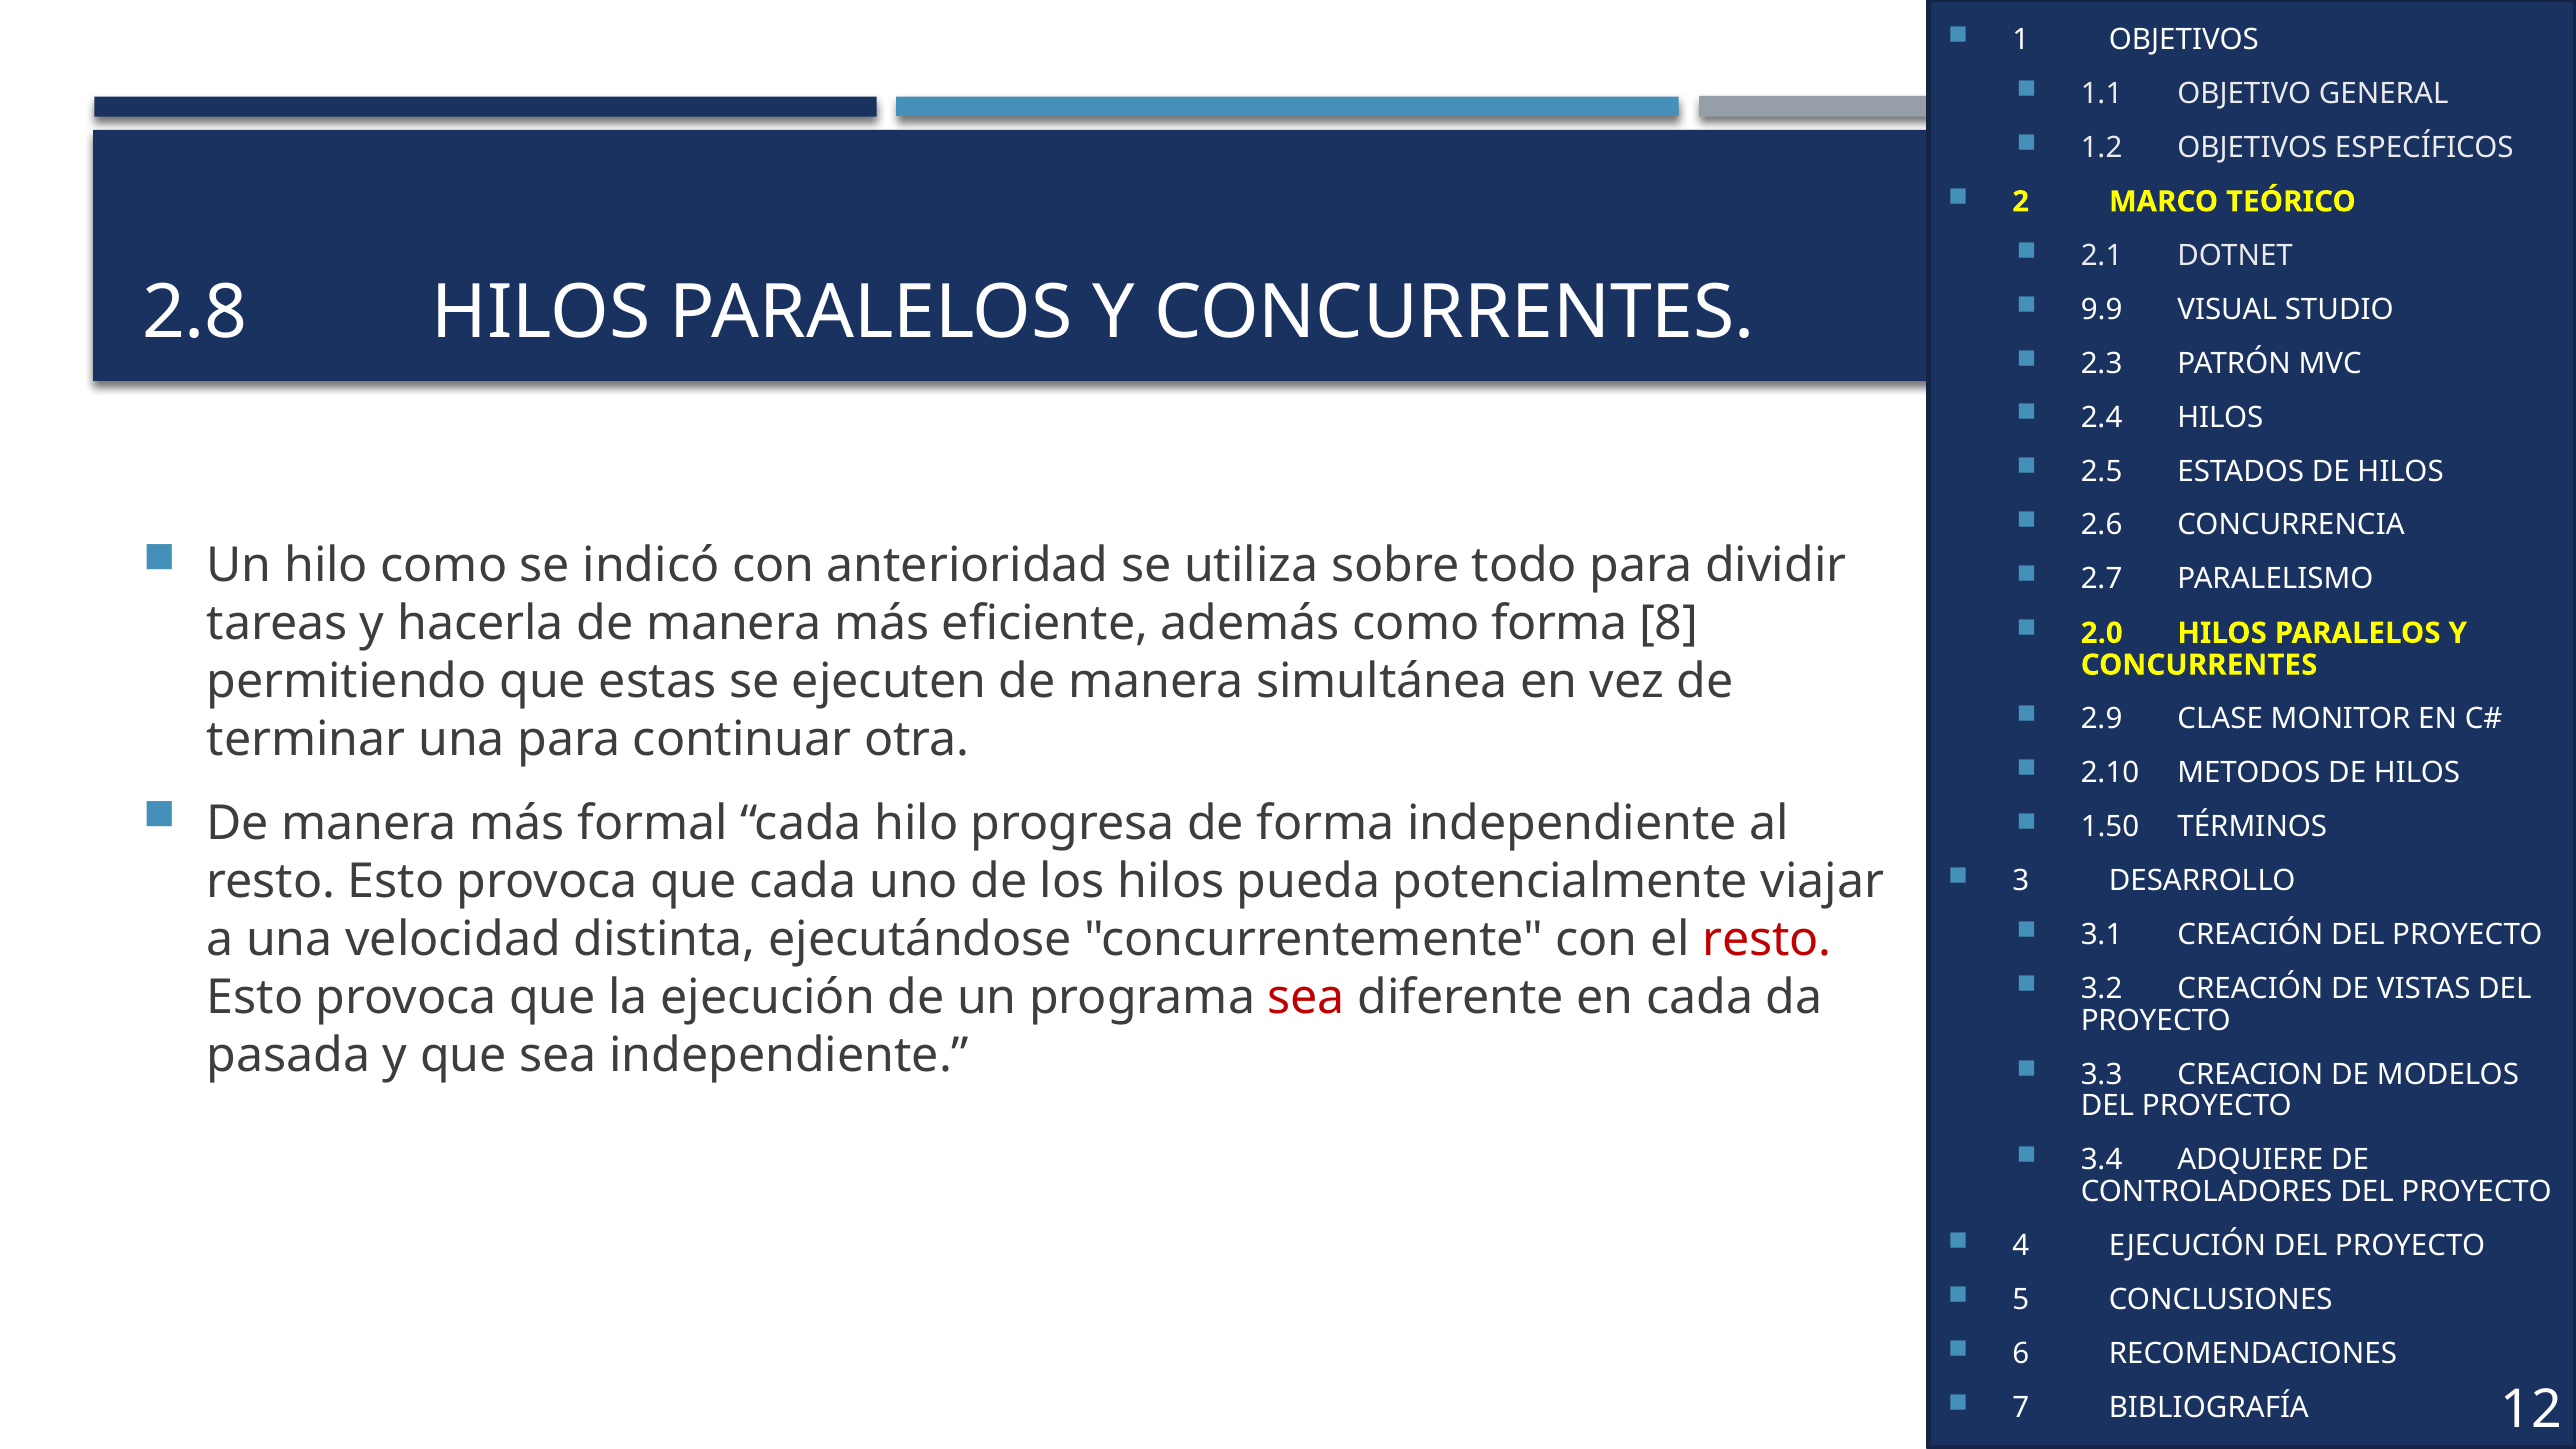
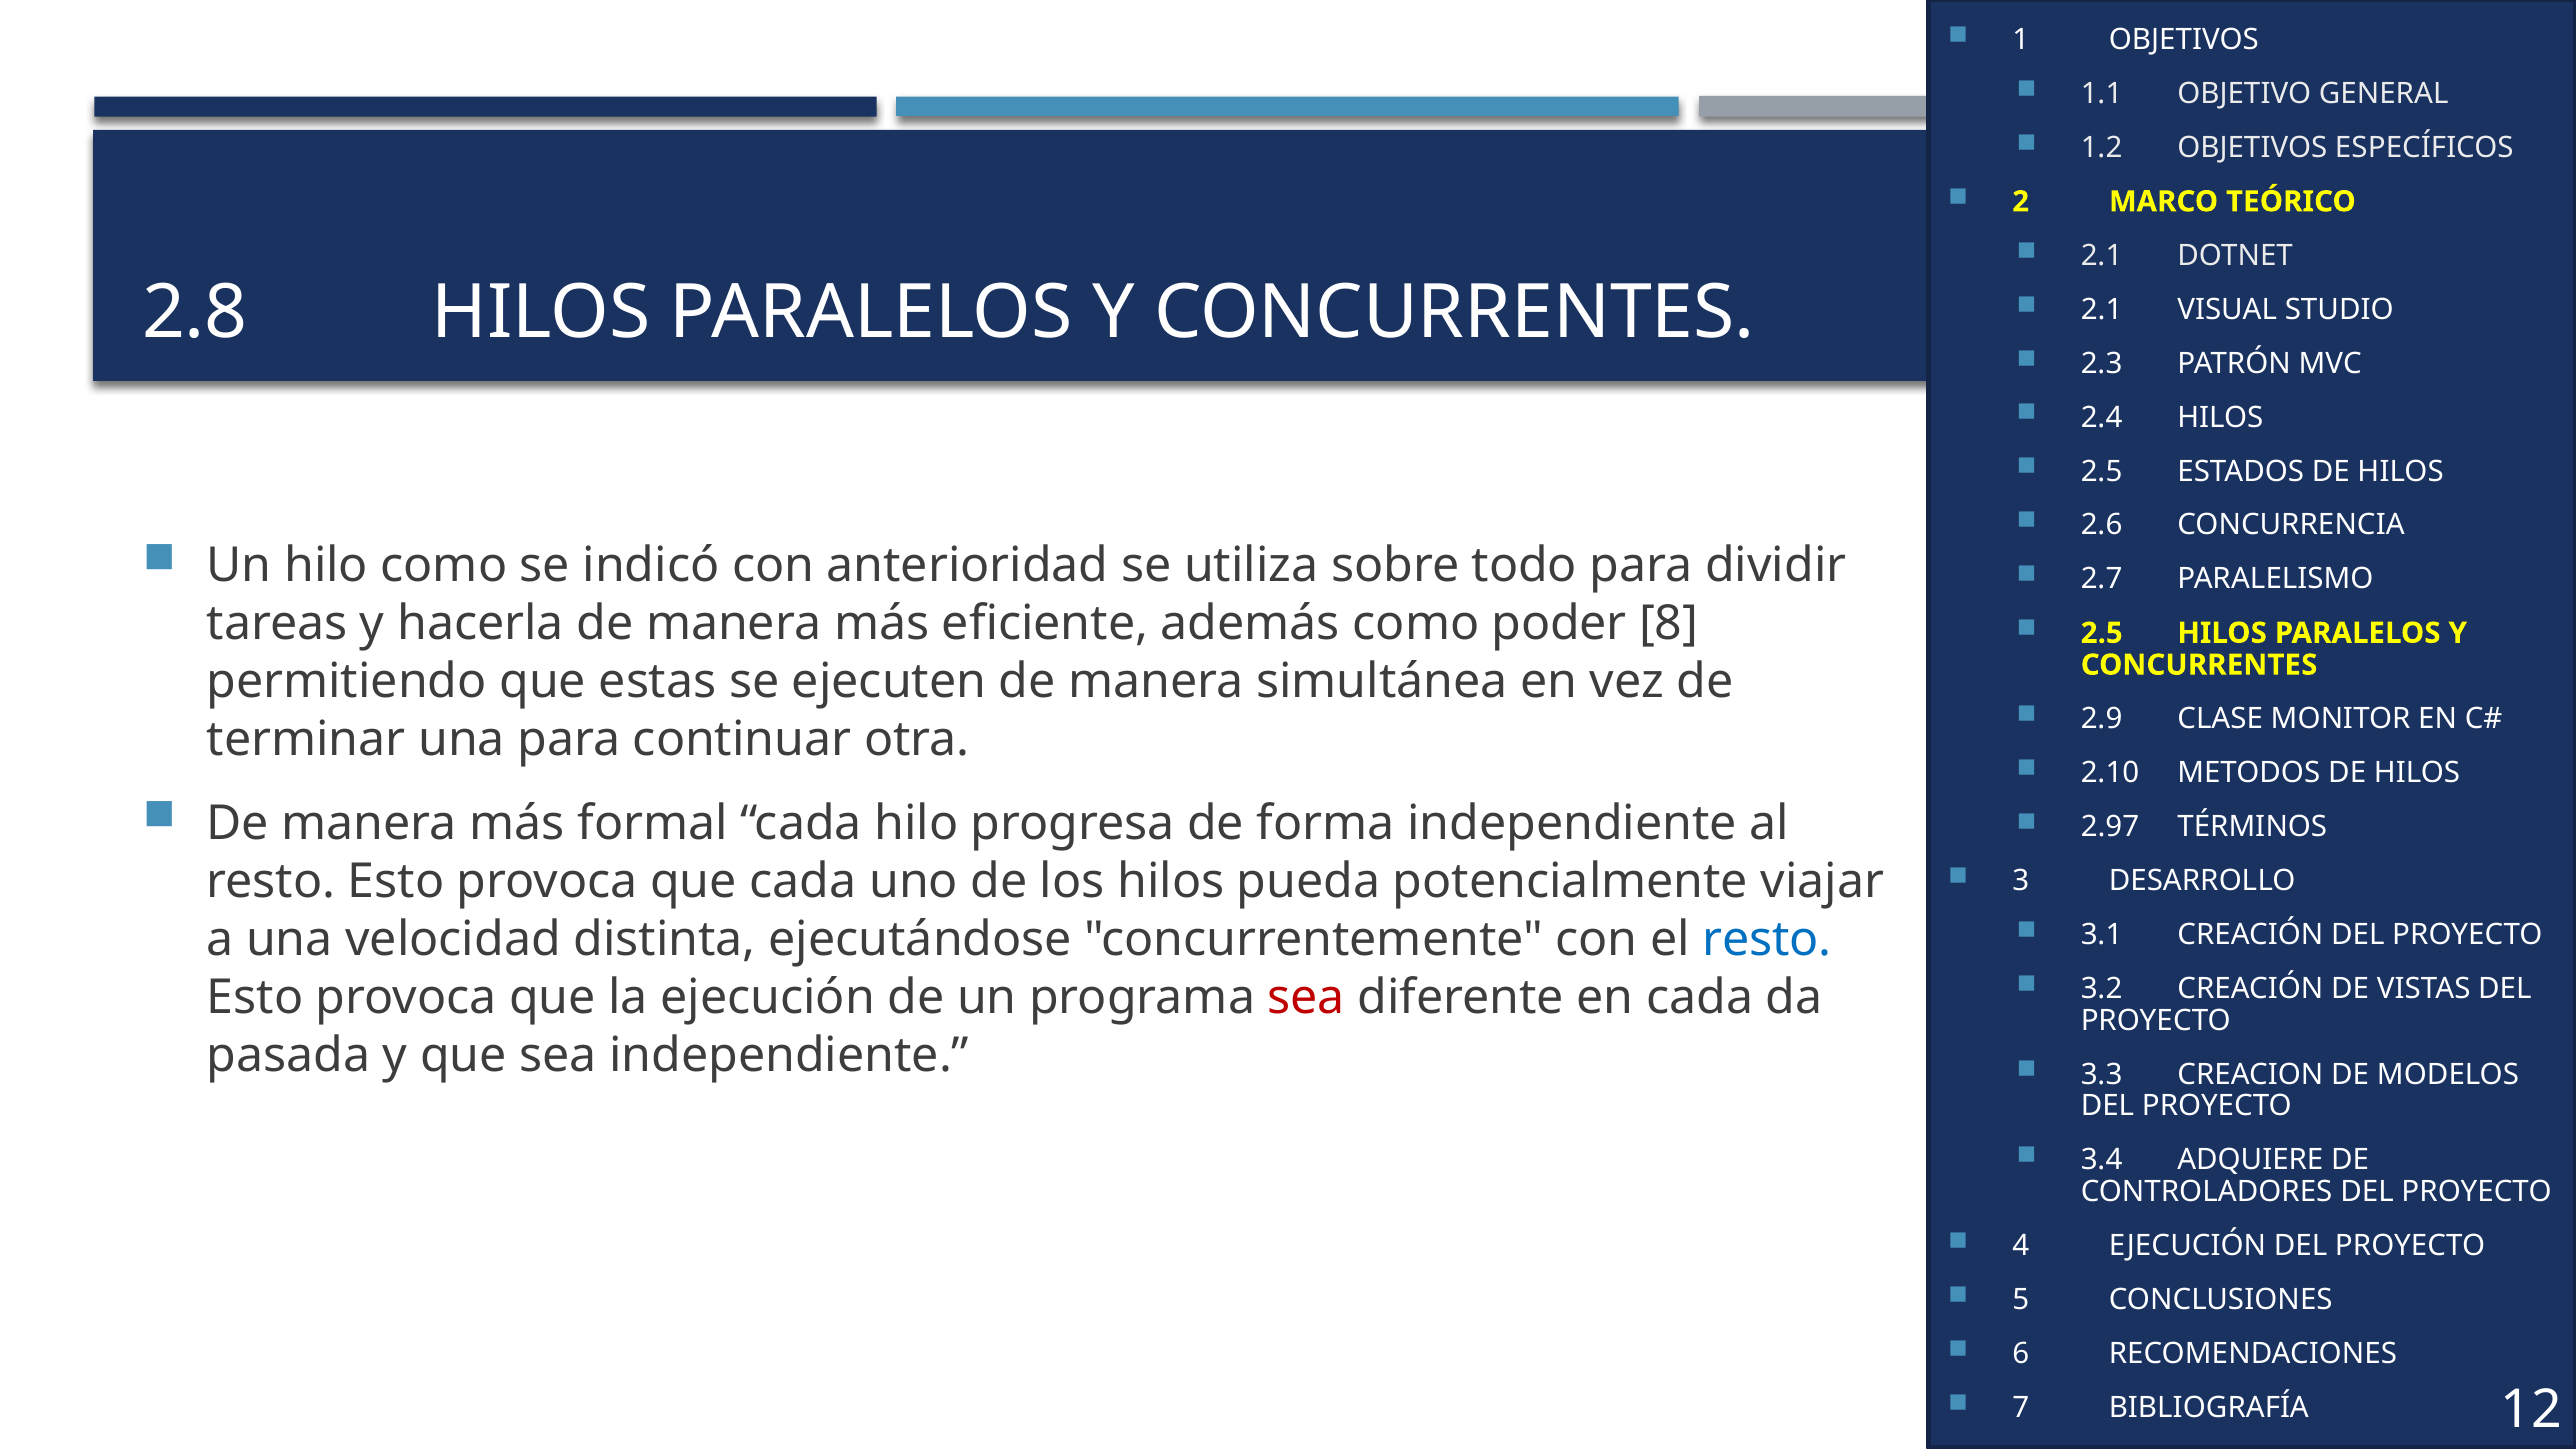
9.9: 9.9 -> 2.1 (2102, 309)
como forma: forma -> poder (1559, 624)
2.0: 2.0 -> 2.5 (2102, 633)
1.50: 1.50 -> 2.97 (2110, 827)
resto colour: red -> blue (1767, 940)
